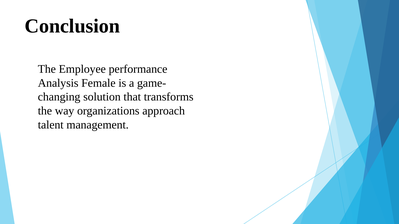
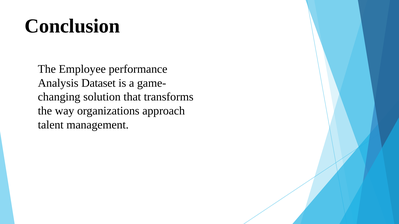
Female: Female -> Dataset (98, 83)
